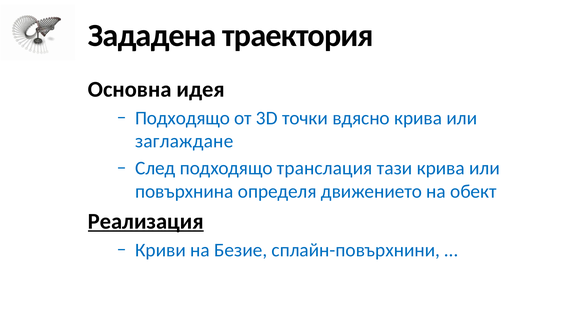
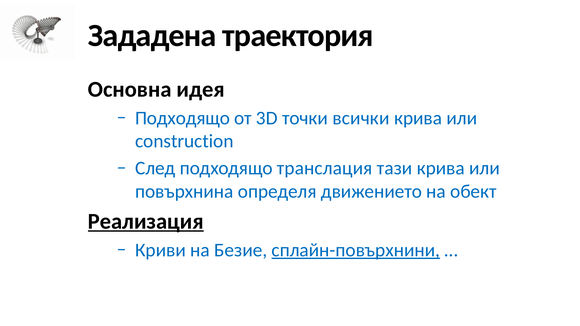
вдясно: вдясно -> всички (361, 118)
заглаждане: заглаждане -> construction (184, 141)
сплайн-повърхнини underline: none -> present (356, 250)
